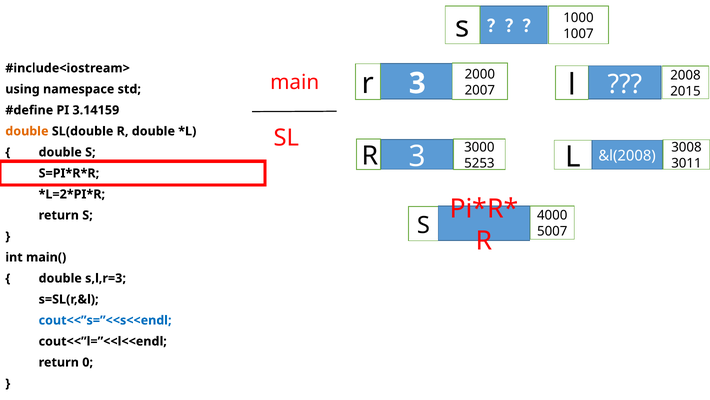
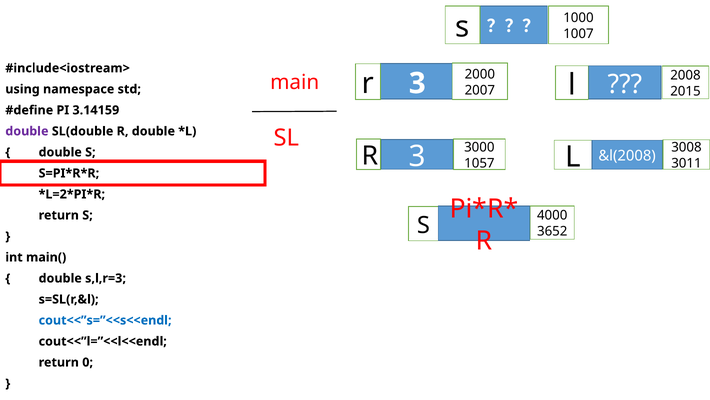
double colour: orange -> purple (27, 131)
5253: 5253 -> 1057 (479, 163)
5007: 5007 -> 3652 (552, 231)
